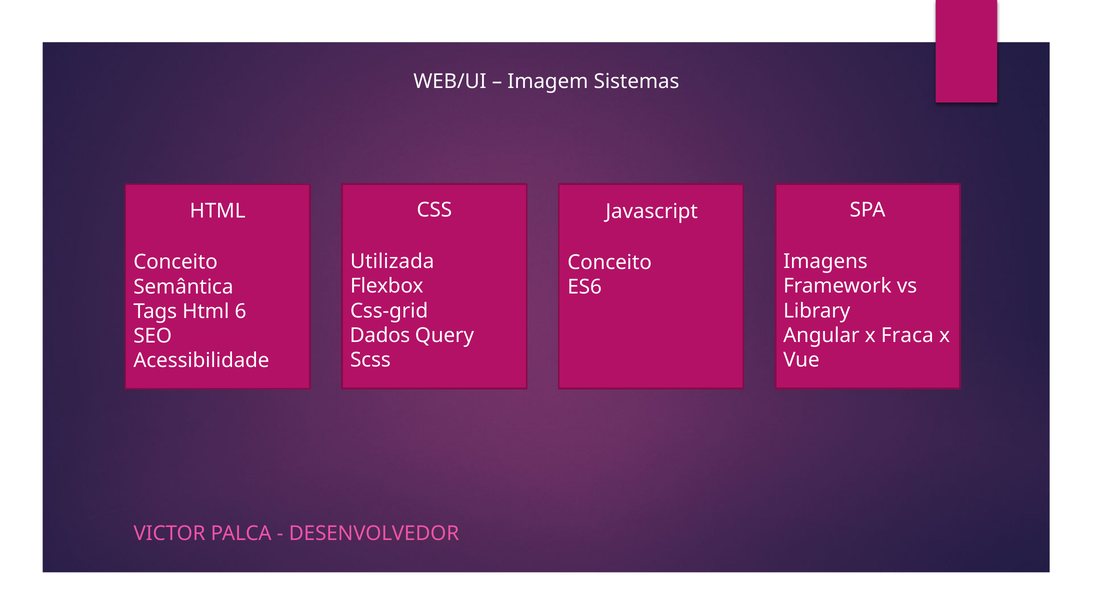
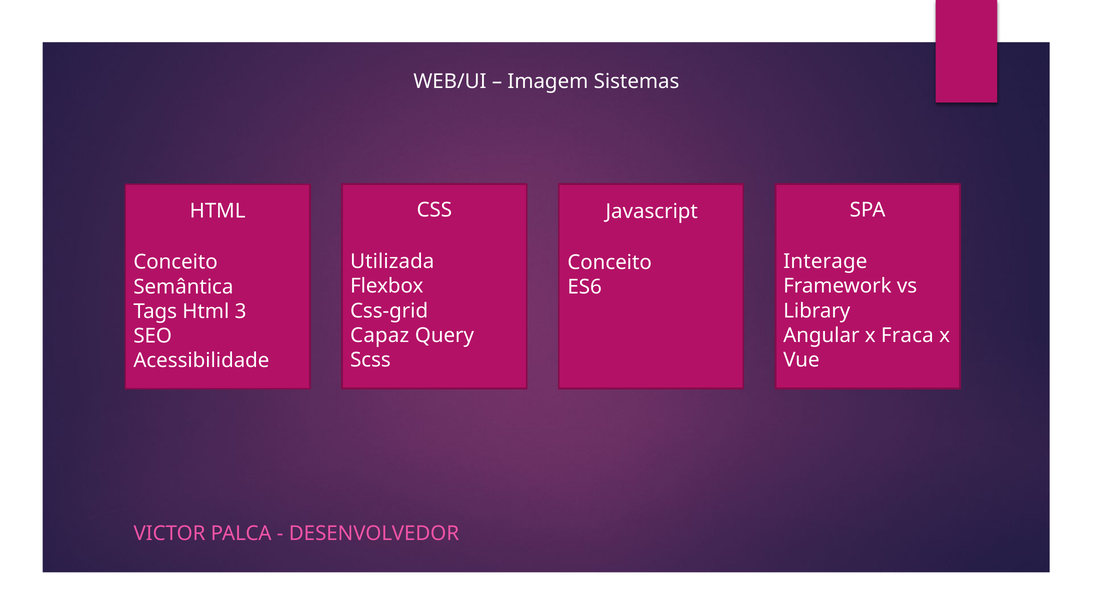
Imagens: Imagens -> Interage (825, 262)
6: 6 -> 3 (240, 311)
Dados: Dados -> Capaz (380, 335)
